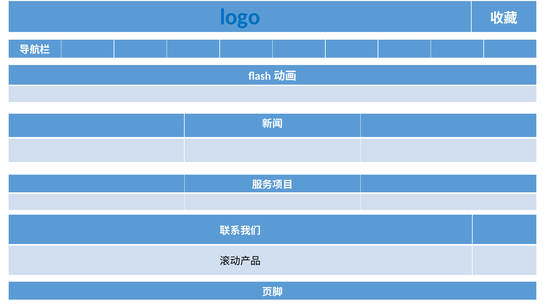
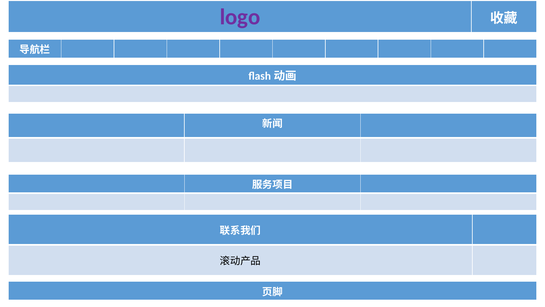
logo colour: blue -> purple (240, 17)
